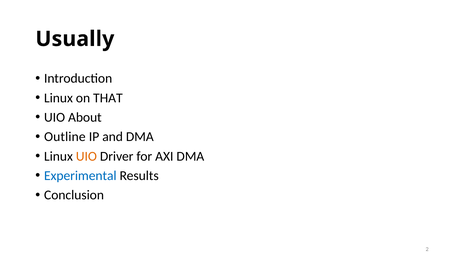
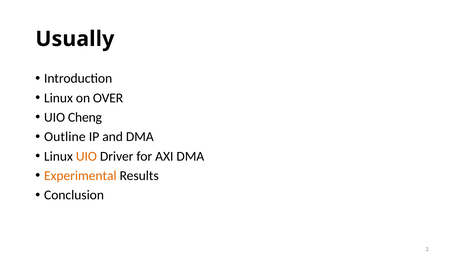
THAT: THAT -> OVER (108, 98)
About: About -> Cheng (85, 117)
Experimental colour: blue -> orange (80, 176)
